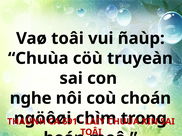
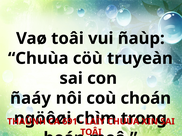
nghe: nghe -> ñaáy (31, 99)
